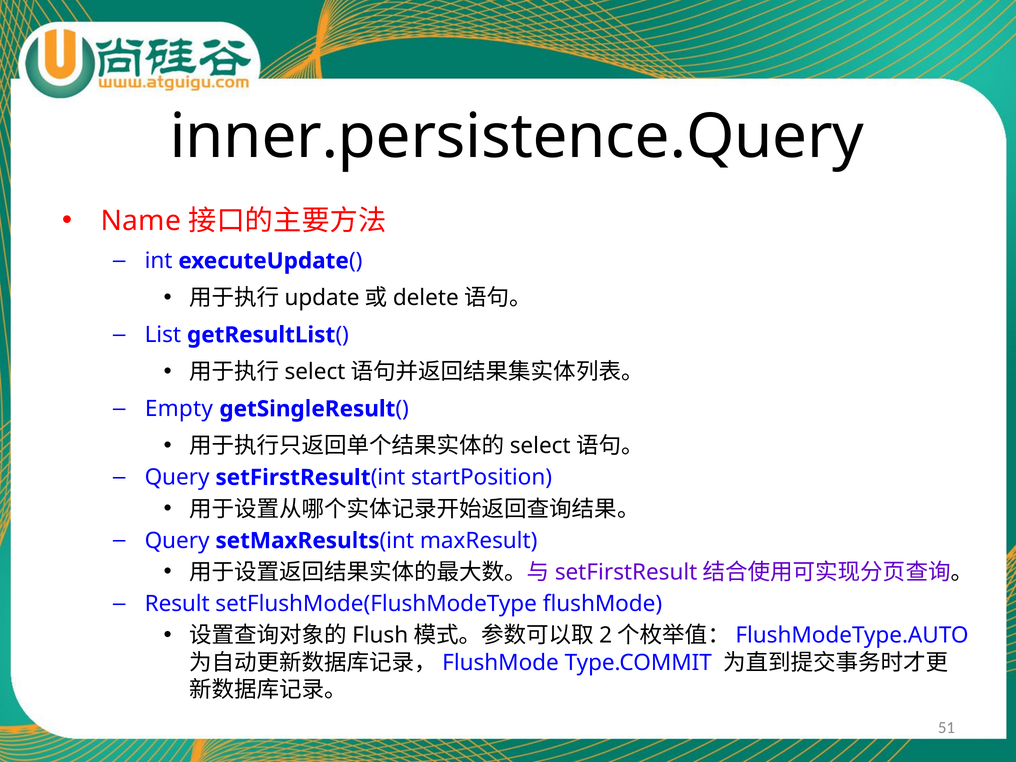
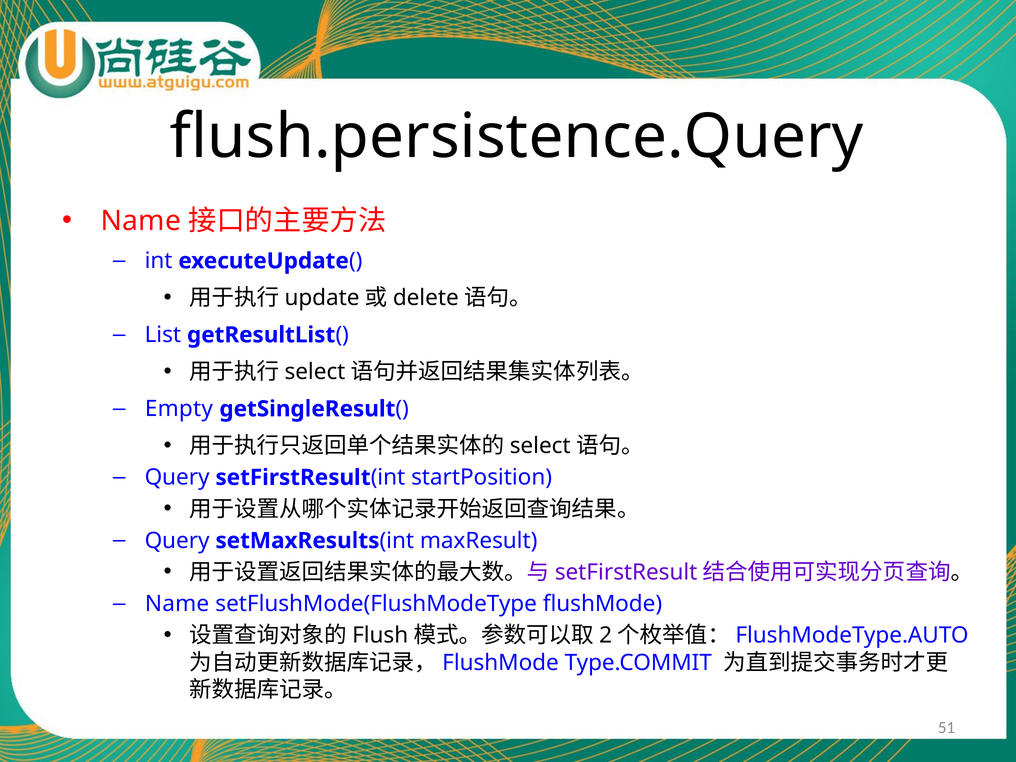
inner.persistence.Query: inner.persistence.Query -> flush.persistence.Query (517, 137)
Result: Result -> Name (177, 604)
